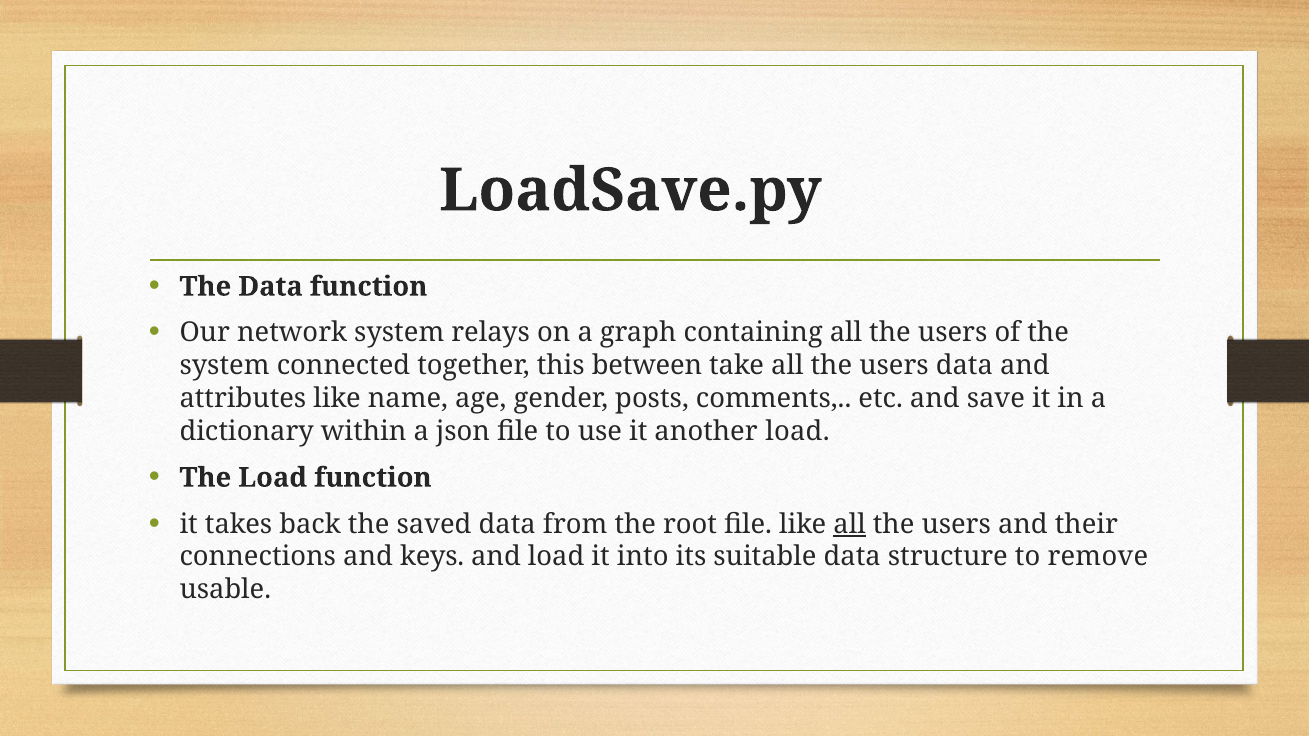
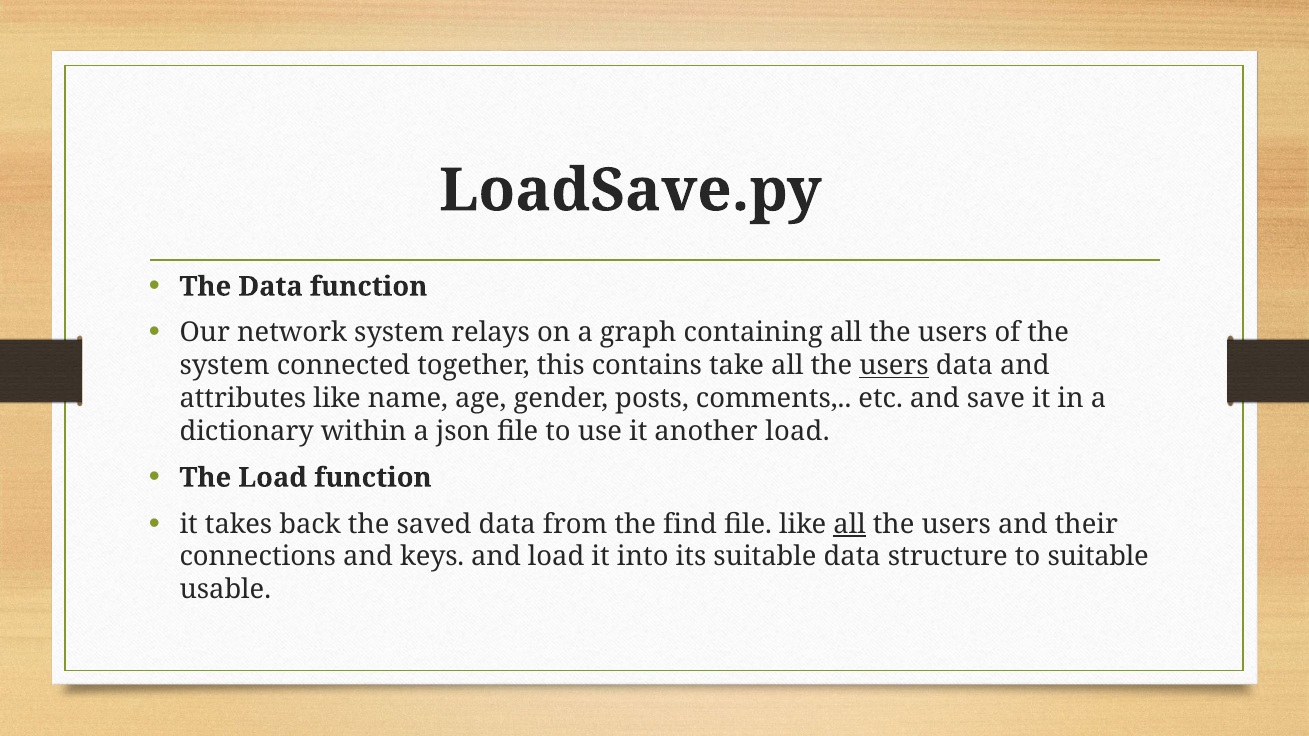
between: between -> contains (647, 366)
users underline: none -> present (894, 366)
root: root -> find (690, 524)
to remove: remove -> suitable (1098, 557)
